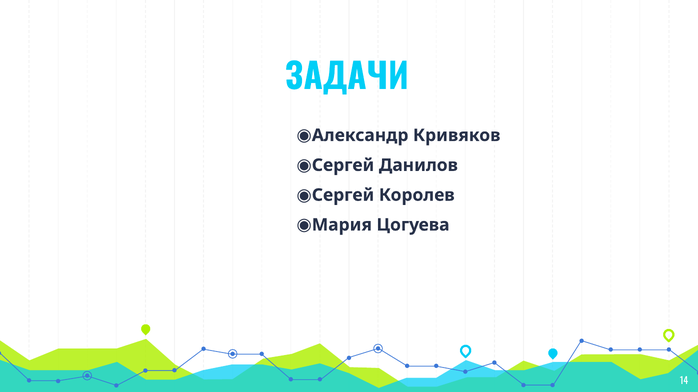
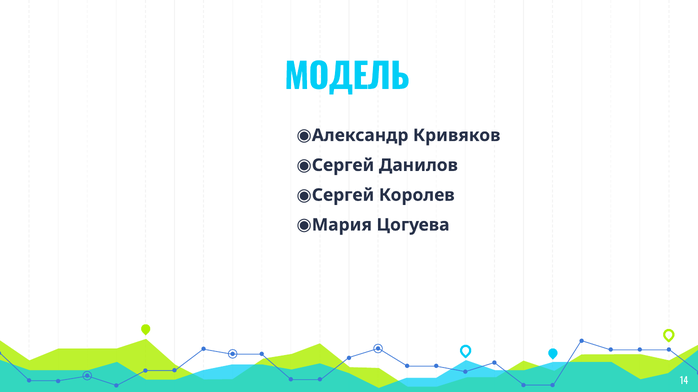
ЗАДАЧИ: ЗАДАЧИ -> МОДЕЛЬ (347, 78)
